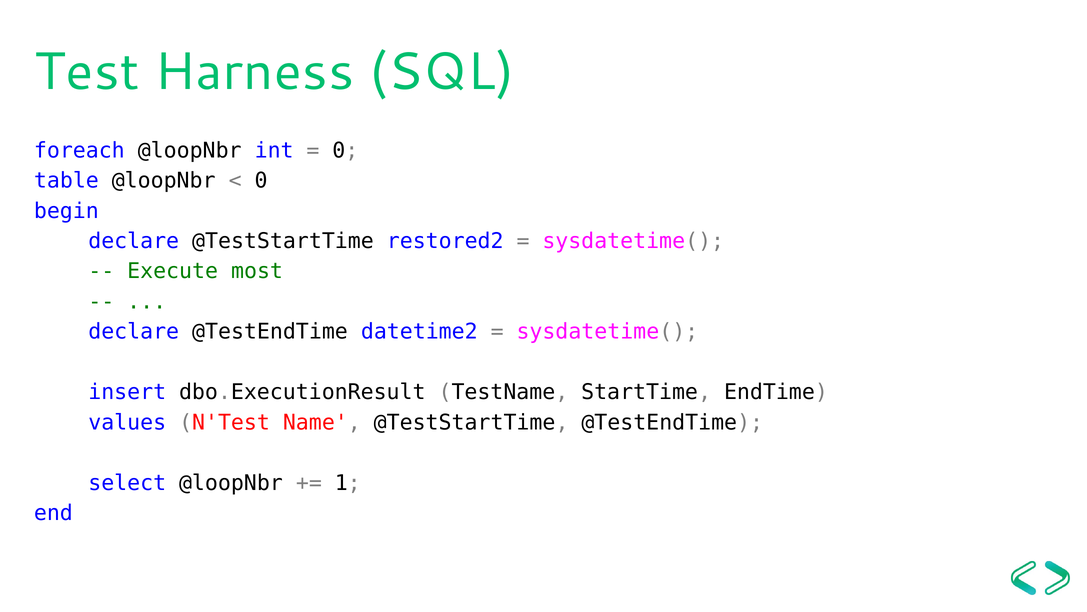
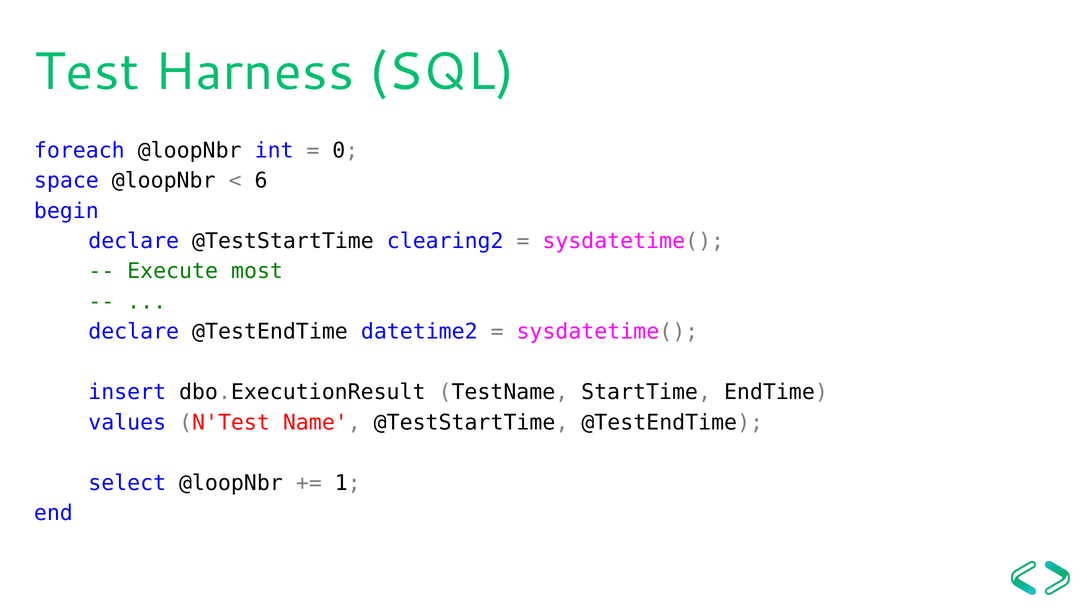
table: table -> space (66, 180)
0: 0 -> 6 (261, 180)
restored2: restored2 -> clearing2 (445, 241)
